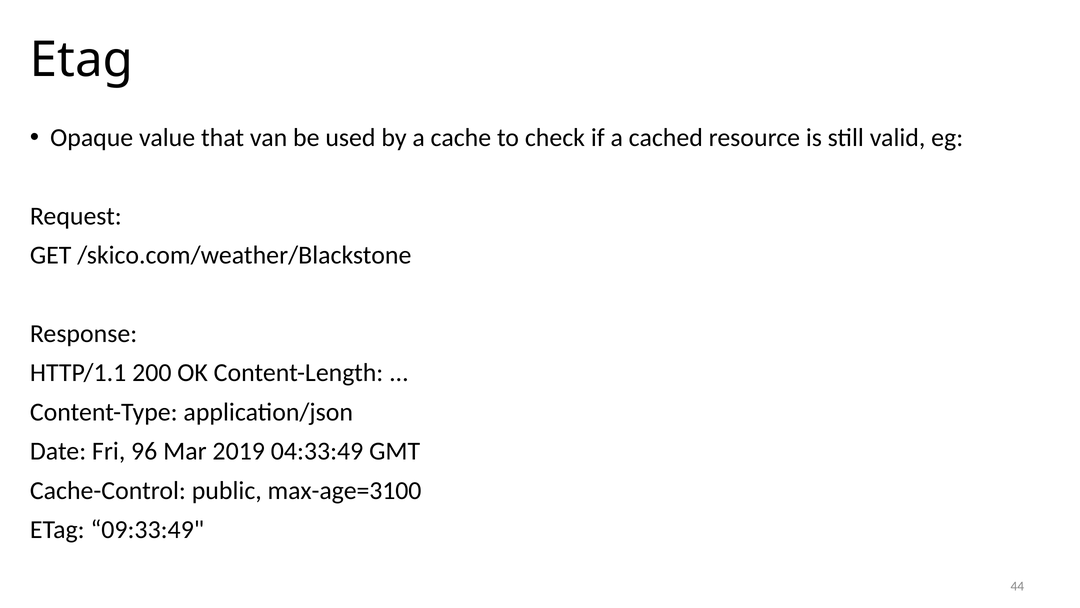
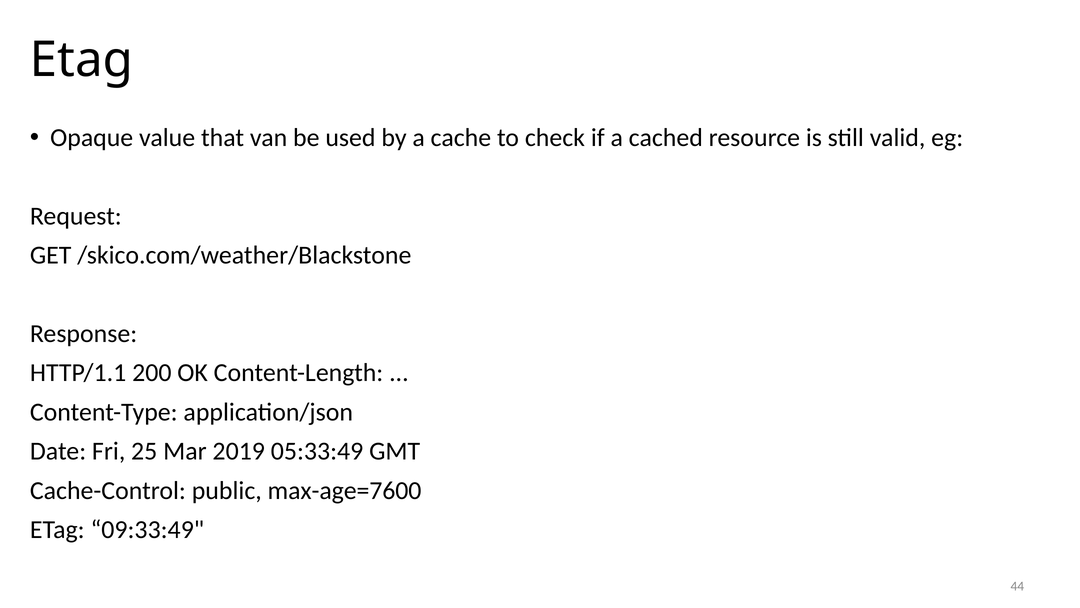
96: 96 -> 25 (144, 451)
04:33:49: 04:33:49 -> 05:33:49 (317, 451)
max-age=3100: max-age=3100 -> max-age=7600 (345, 490)
